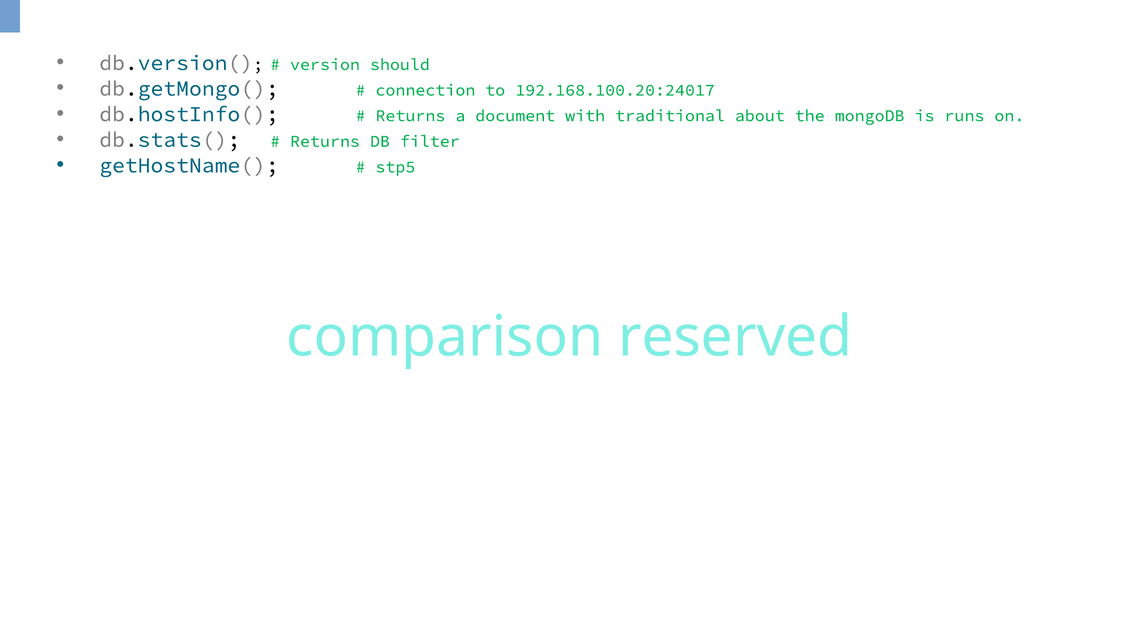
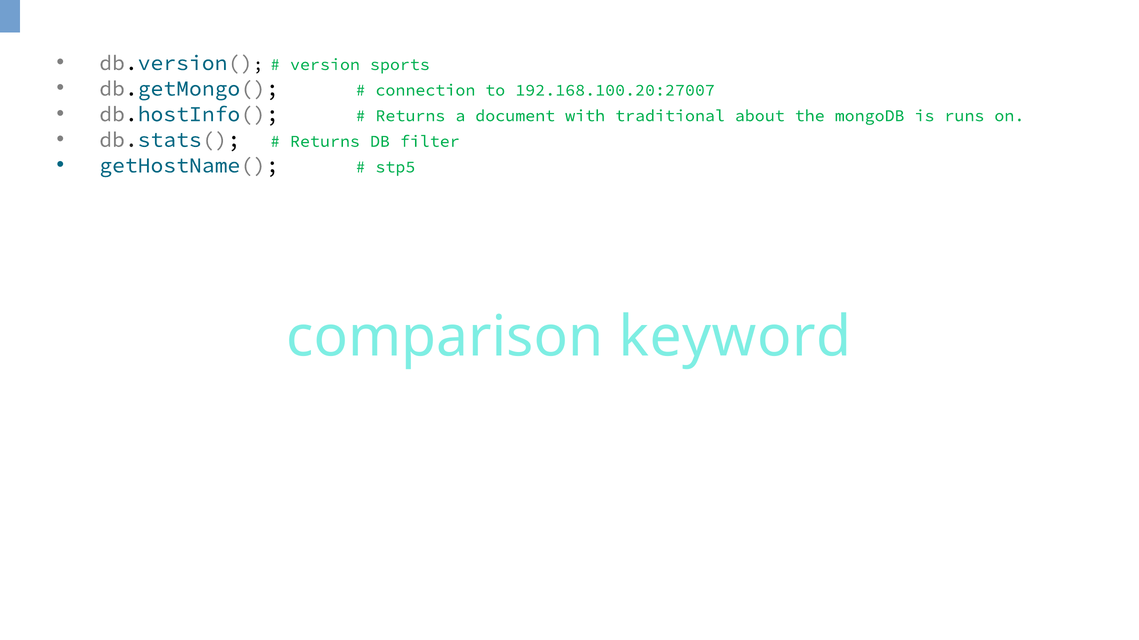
should: should -> sports (400, 65)
192.168.100.20:24017: 192.168.100.20:24017 -> 192.168.100.20:27007 (615, 90)
reserved: reserved -> keyword (735, 337)
